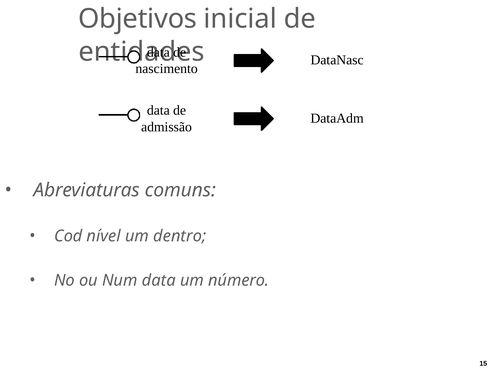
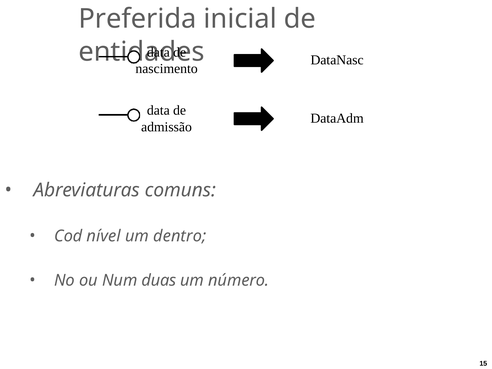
Objetivos: Objetivos -> Preferida (138, 19)
Num data: data -> duas (159, 280)
